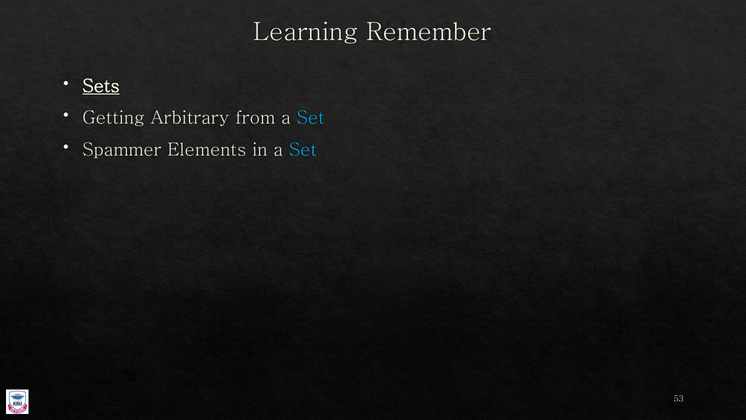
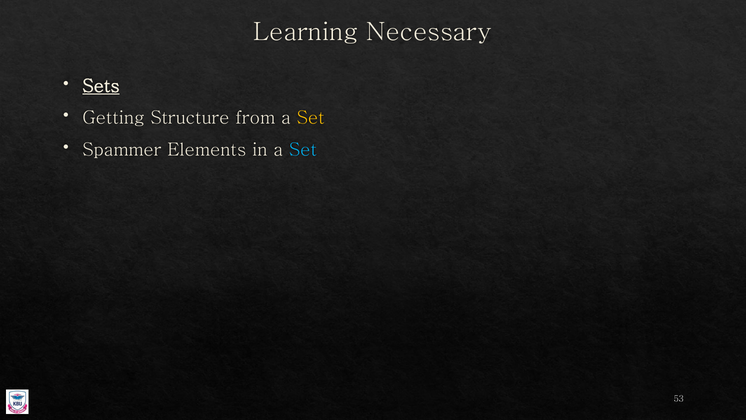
Remember: Remember -> Necessary (429, 32)
Arbitrary: Arbitrary -> Structure (190, 118)
Set colour: light blue -> yellow (311, 118)
